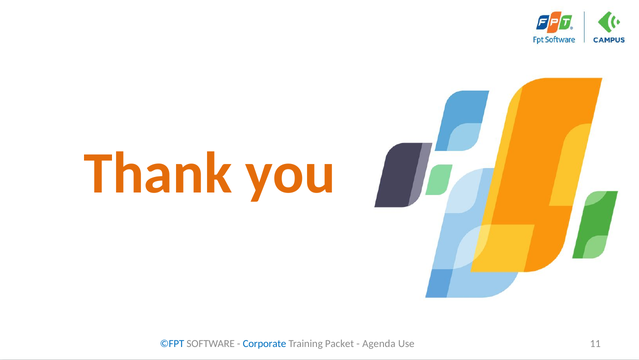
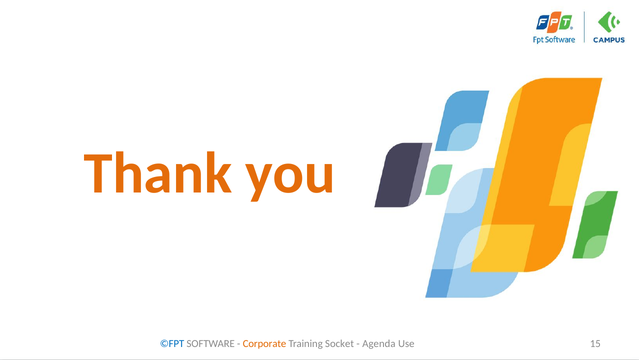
Corporate colour: blue -> orange (265, 343)
Packet: Packet -> Socket (340, 343)
11: 11 -> 15 (595, 343)
